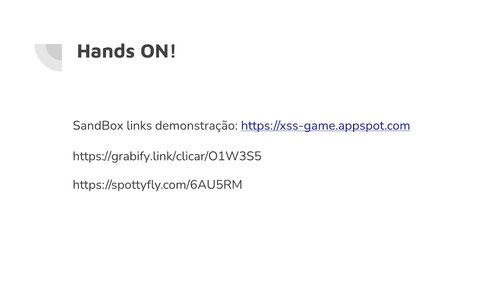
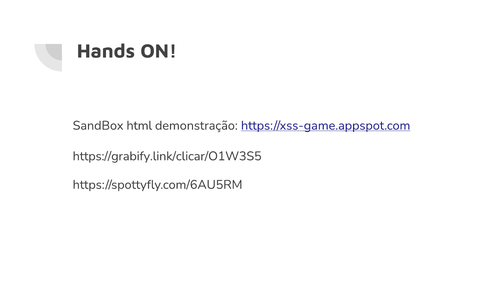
links: links -> html (139, 126)
